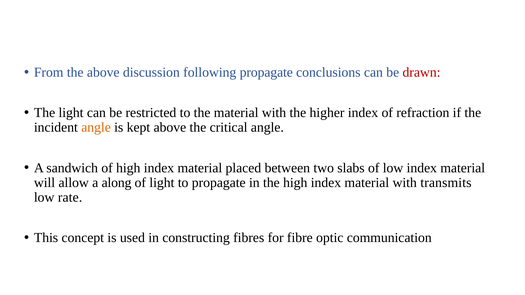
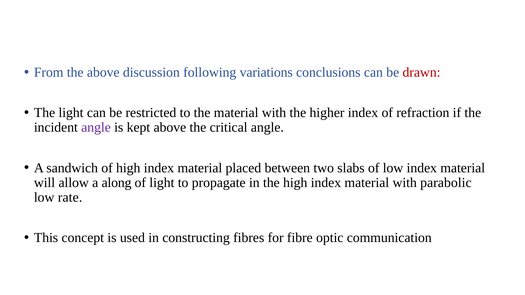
following propagate: propagate -> variations (266, 72)
angle colour: orange -> purple (96, 128)
transmits: transmits -> parabolic (446, 183)
